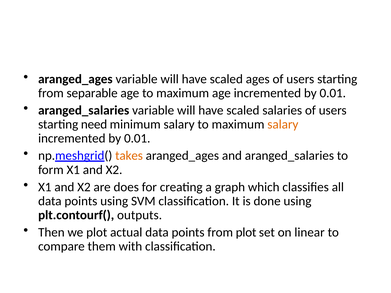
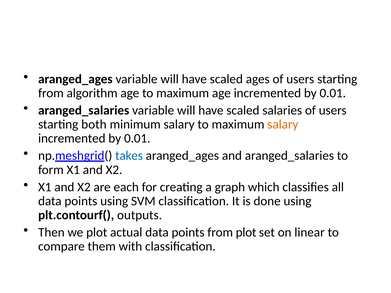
separable: separable -> algorithm (92, 93)
need: need -> both (94, 124)
takes colour: orange -> blue (129, 156)
does: does -> each (126, 187)
